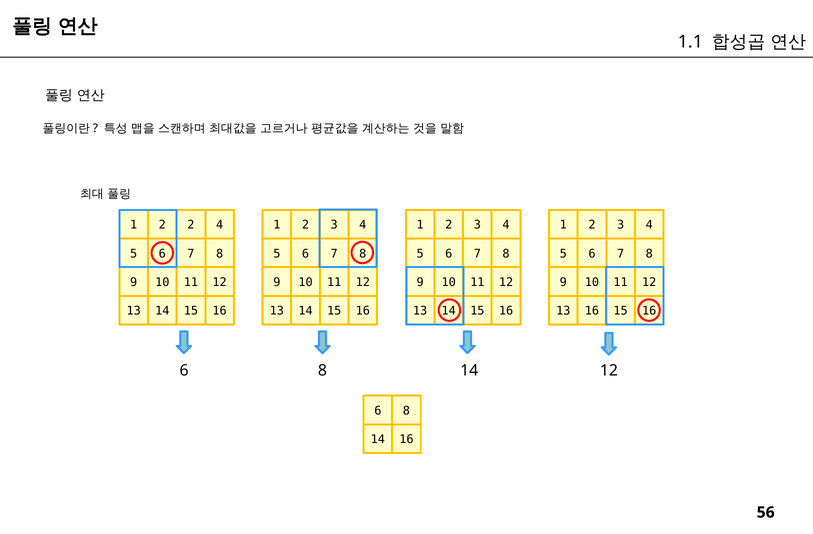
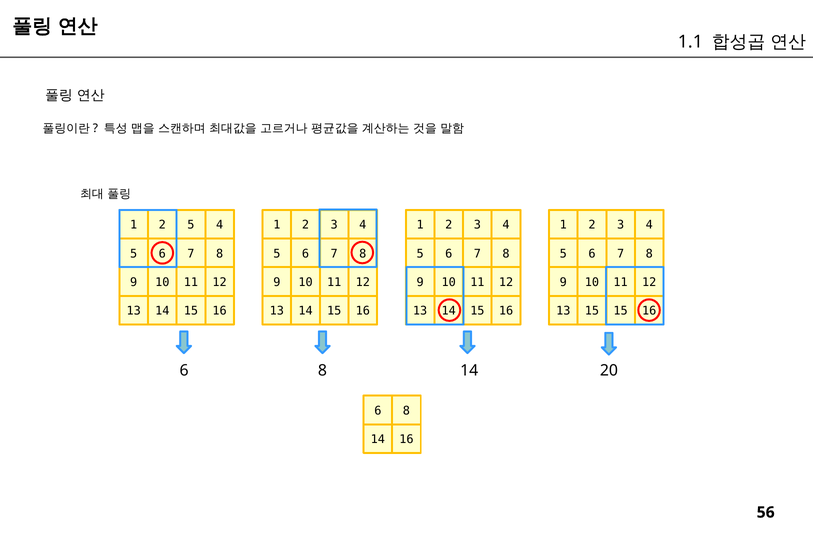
2 2: 2 -> 5 (191, 225)
13 16: 16 -> 15 (592, 311)
14 12: 12 -> 20 (609, 371)
